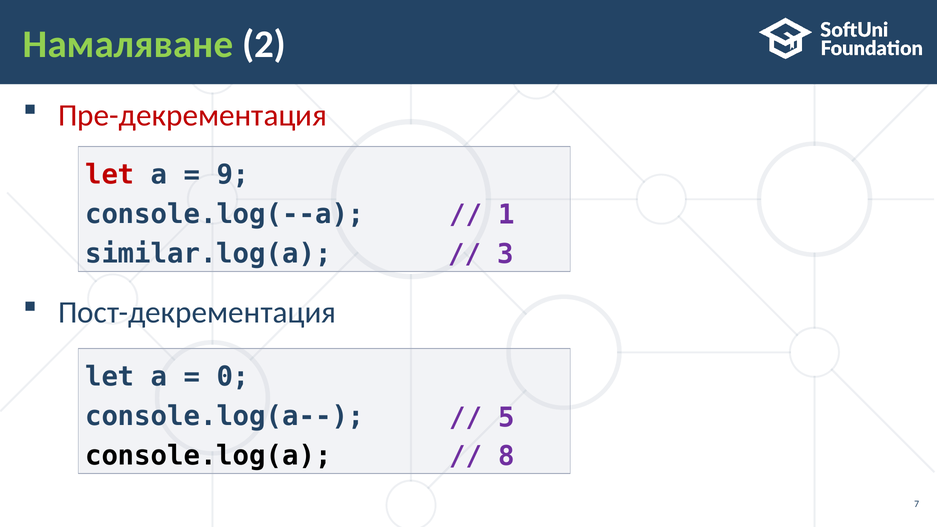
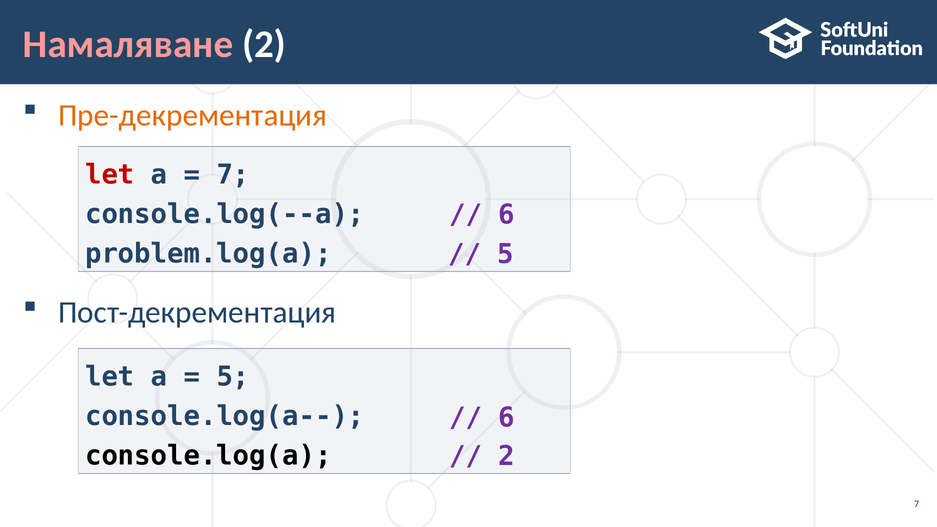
Намаляване colour: light green -> pink (128, 44)
Пре-декрементация colour: red -> orange (193, 116)
9: 9 -> 7 (233, 175)
1: 1 -> 6 (507, 215)
similar.log(a: similar.log(a -> problem.log(a (208, 254)
3: 3 -> 5 (506, 254)
0: 0 -> 5 (233, 377)
5: 5 -> 6 (507, 418)
8: 8 -> 2 (507, 456)
